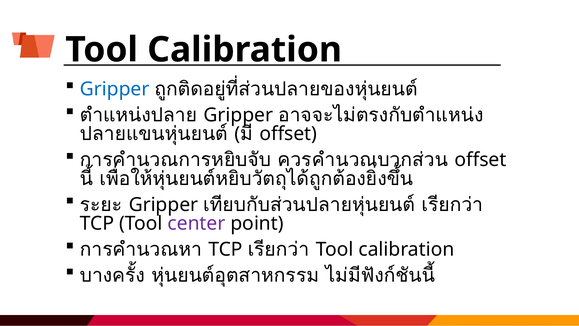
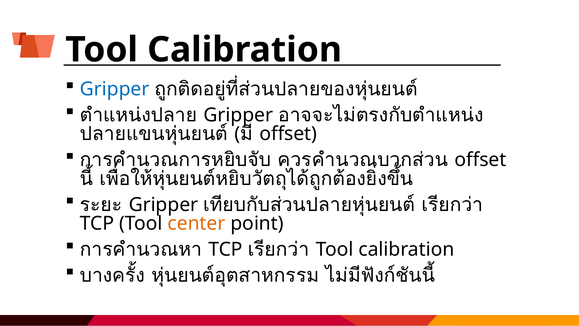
center colour: purple -> orange (196, 223)
